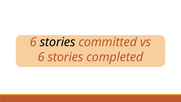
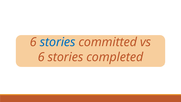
stories colour: black -> blue (58, 42)
